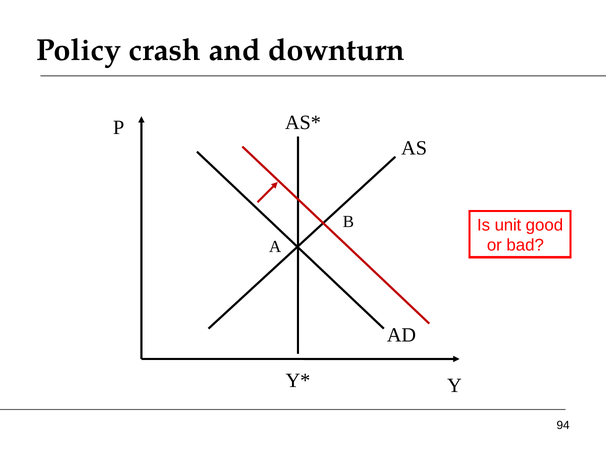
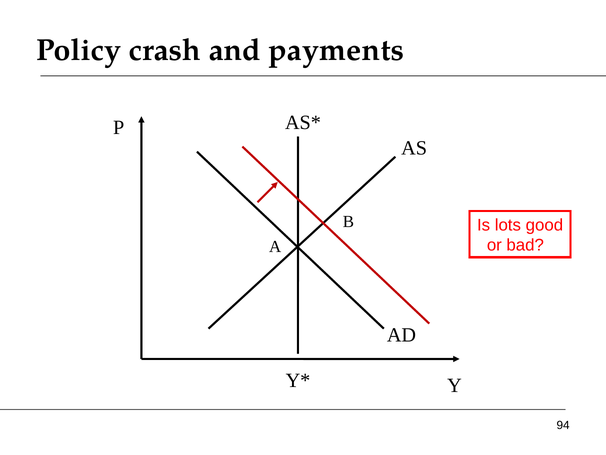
downturn: downturn -> payments (336, 50)
unit: unit -> lots (508, 225)
